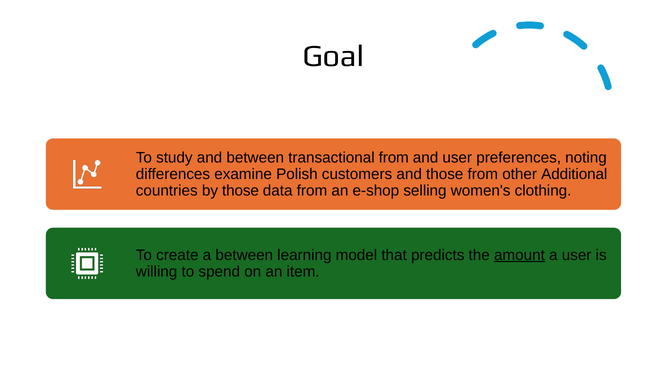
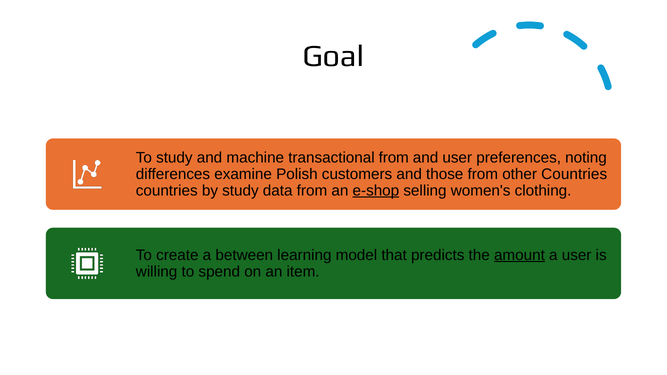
and between: between -> machine (255, 158)
other Additional: Additional -> Countries (574, 174)
by those: those -> study (240, 191)
e-shop underline: none -> present (376, 191)
